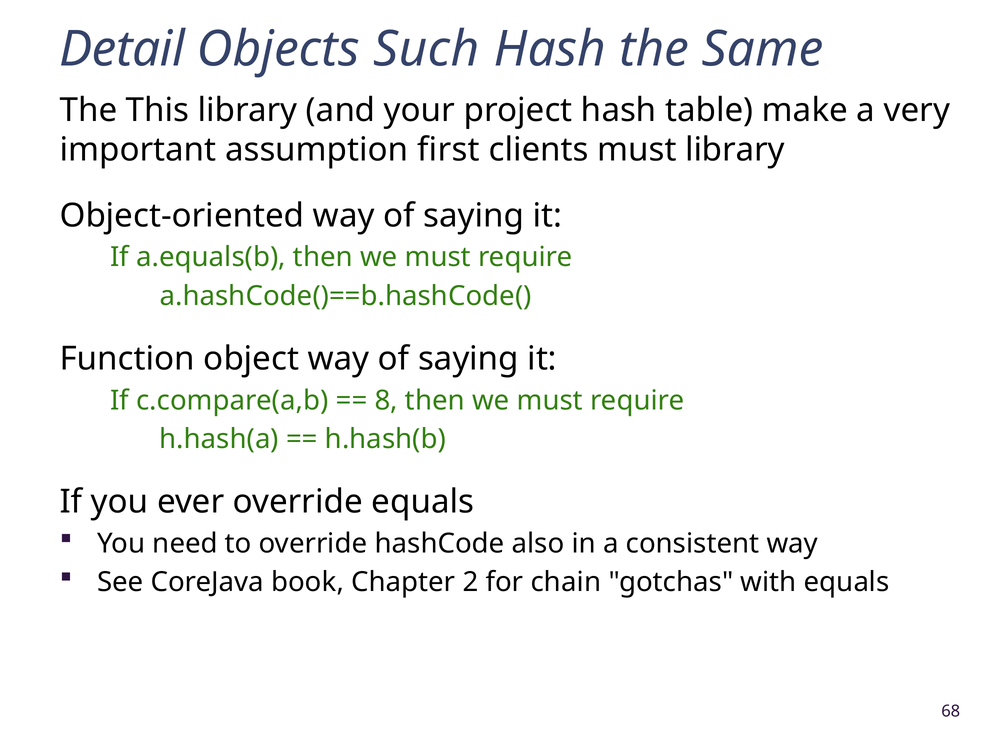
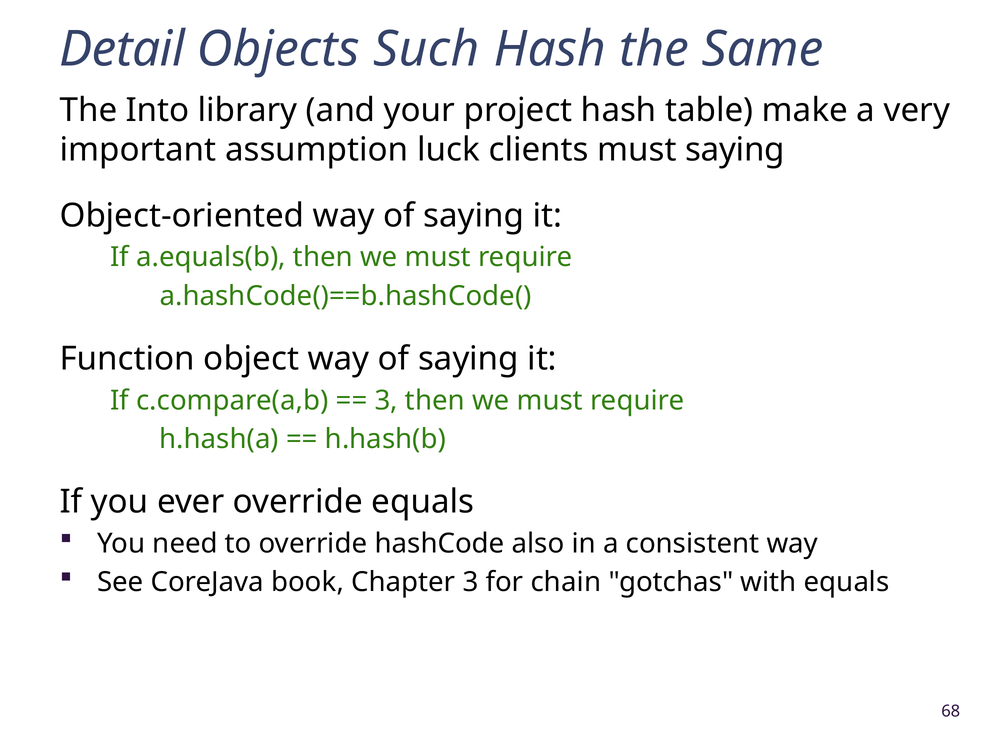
This: This -> Into (158, 110)
first: first -> luck (448, 150)
must library: library -> saying (735, 150)
8: 8 -> 3 (386, 401)
Chapter 2: 2 -> 3 (471, 583)
